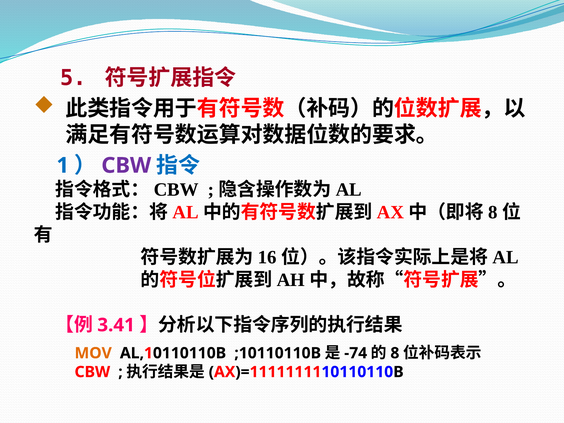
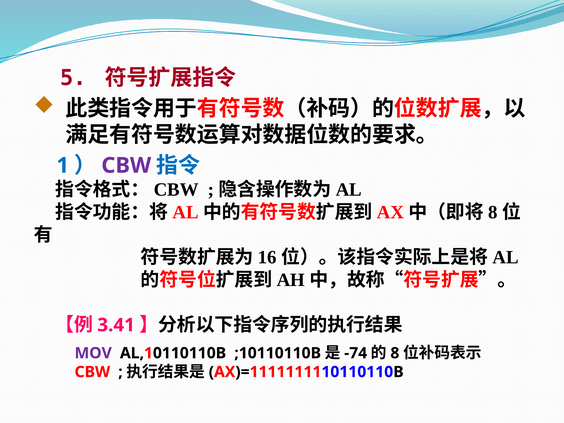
MOV colour: orange -> purple (93, 353)
